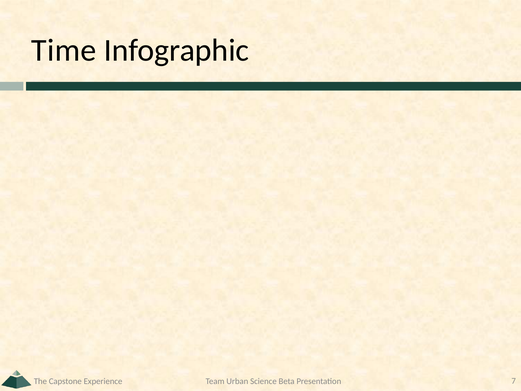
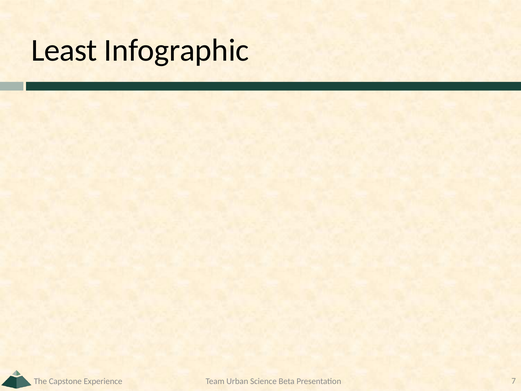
Time: Time -> Least (64, 50)
